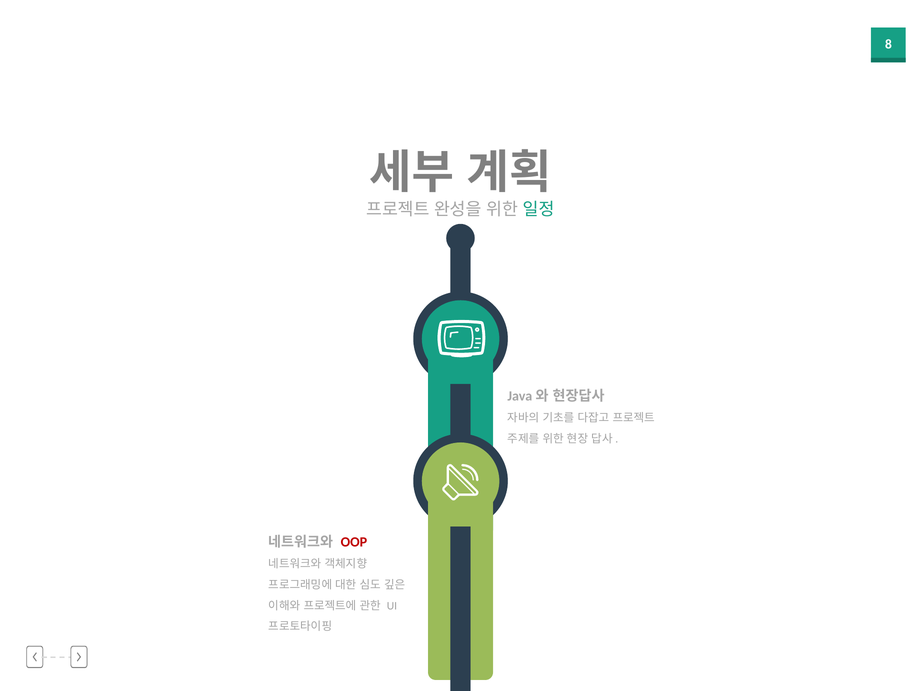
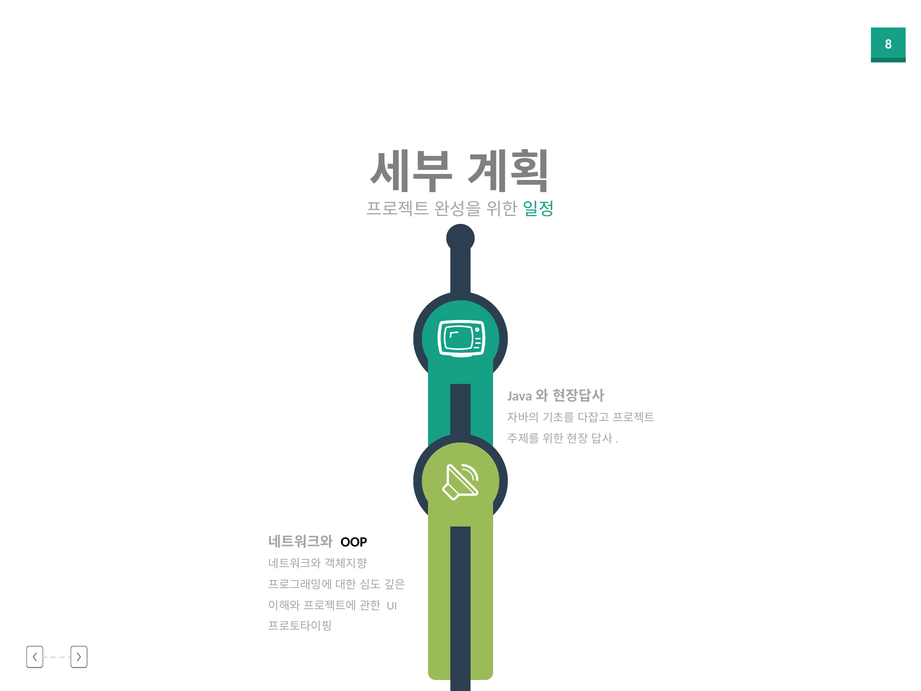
OOP colour: red -> black (354, 542)
